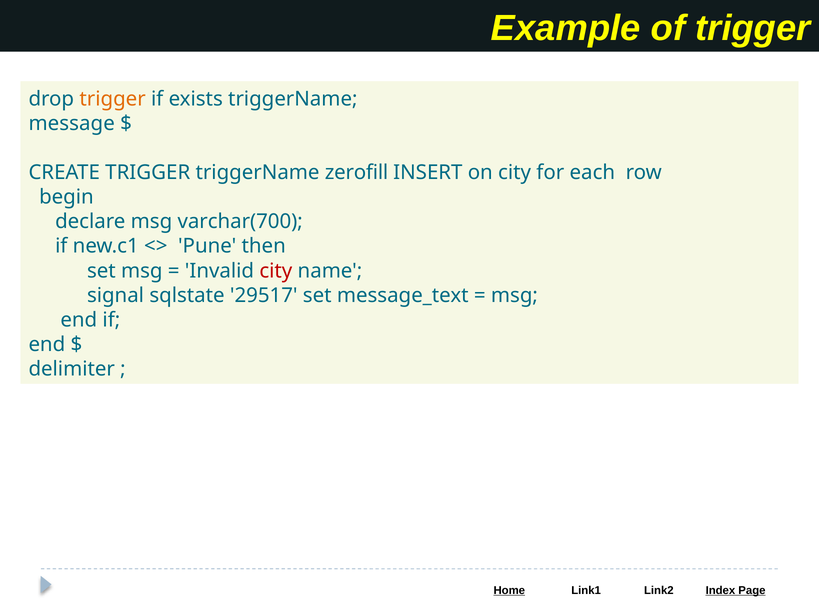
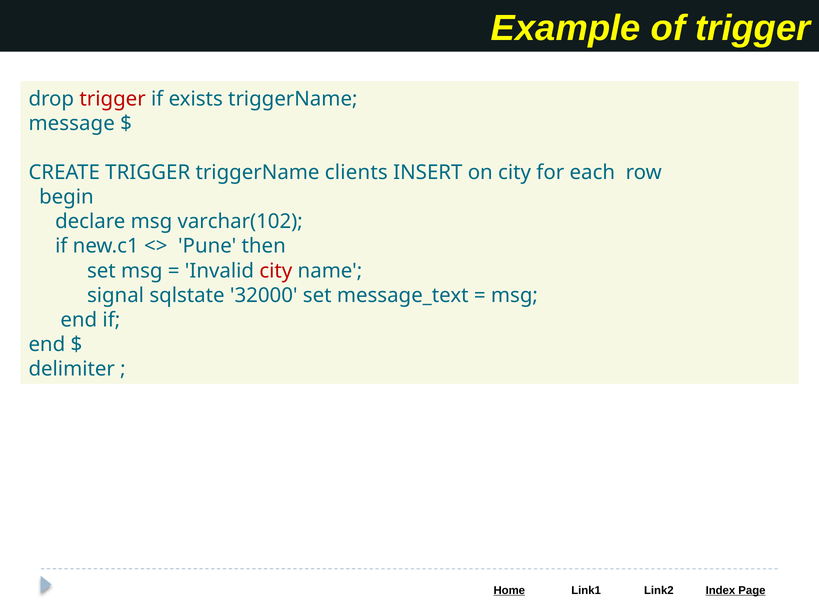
trigger colour: orange -> red (113, 99)
zerofill: zerofill -> clients (356, 173)
varchar(700: varchar(700 -> varchar(102 (240, 222)
29517: 29517 -> 32000 (264, 295)
